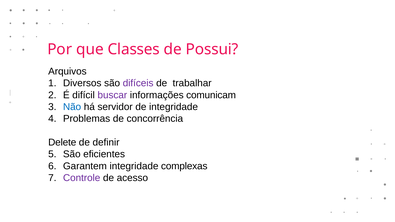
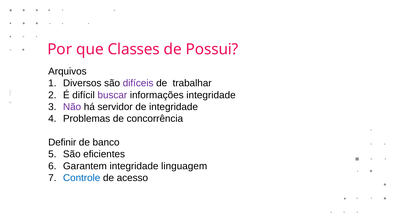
informações comunicam: comunicam -> integridade (211, 95)
Não colour: blue -> purple (72, 107)
Delete: Delete -> Definir (62, 143)
definir: definir -> banco (106, 143)
complexas: complexas -> linguagem (184, 166)
Controle colour: purple -> blue (82, 178)
